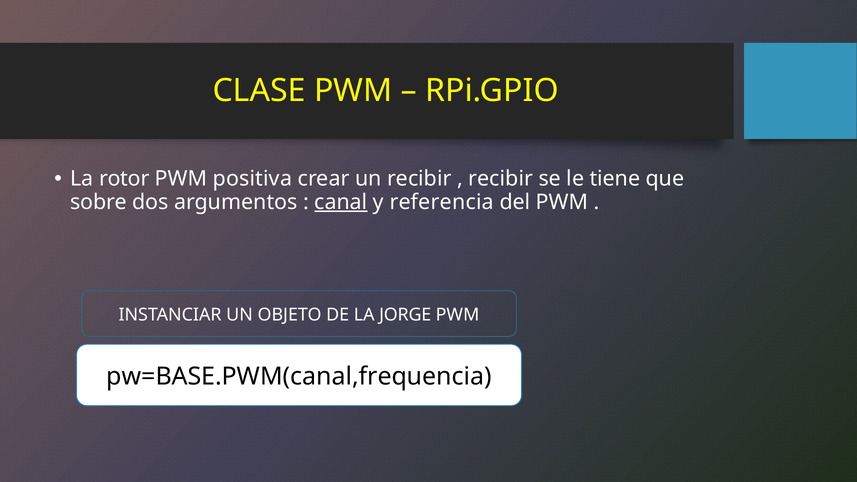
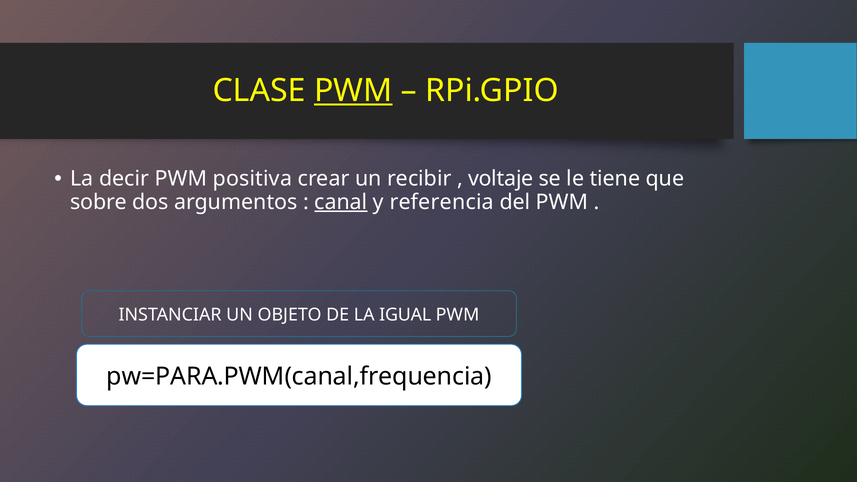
PWM underline: none -> present (353, 91)
rotor: rotor -> decir (124, 179)
recibir: recibir -> voltaje (501, 179)
JORGE: JORGE -> IGUAL (405, 315)
pw=BASE.PWM(canal,frequencia: pw=BASE.PWM(canal,frequencia -> pw=PARA.PWM(canal,frequencia (299, 377)
